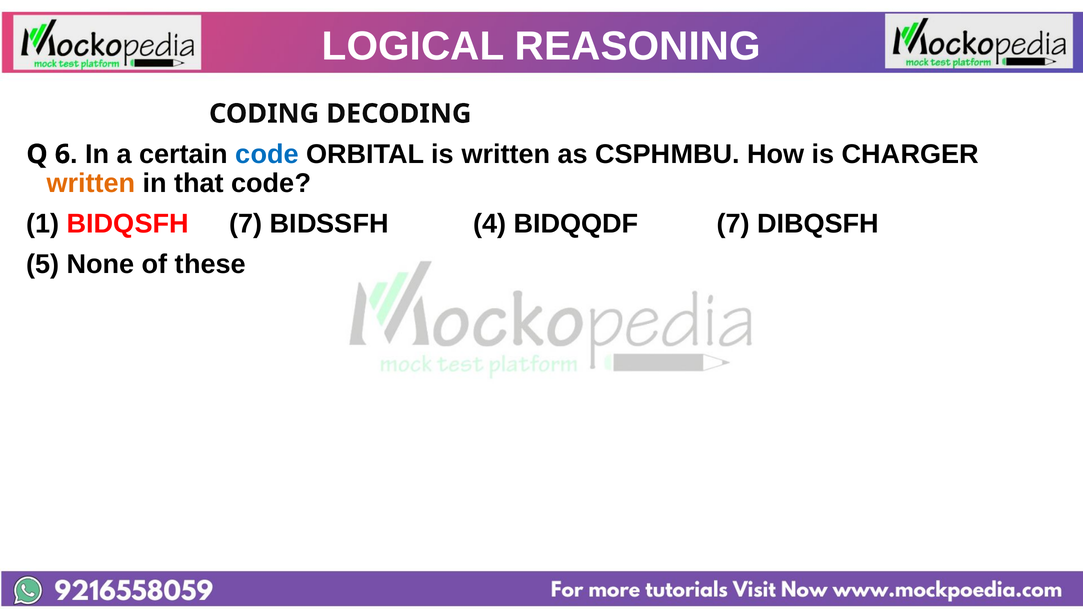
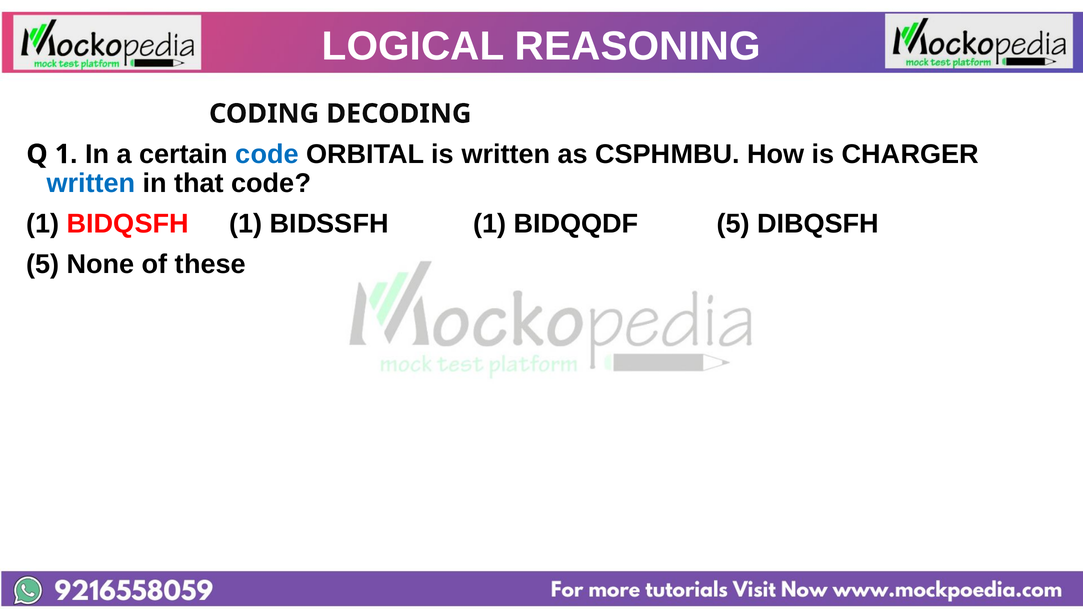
Q 6: 6 -> 1 (63, 154)
written colour: orange -> blue (91, 184)
BIDQSFH 7: 7 -> 1 (246, 224)
BIDSSFH 4: 4 -> 1 (490, 224)
BIDQQDF 7: 7 -> 5 (733, 224)
